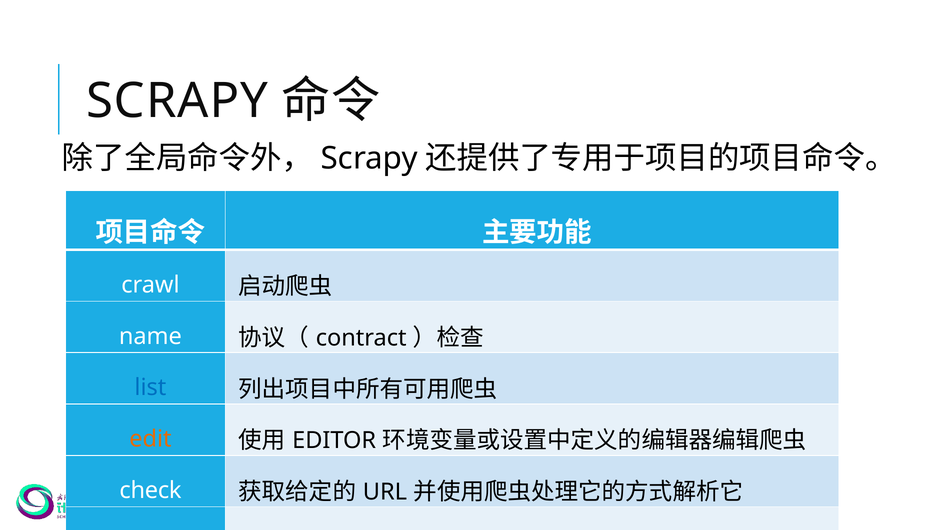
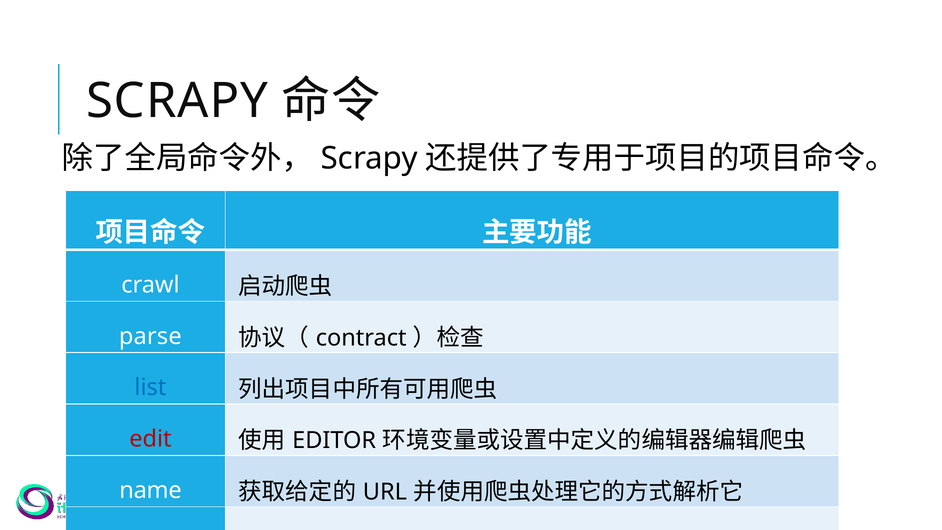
name: name -> parse (150, 336)
edit colour: orange -> red (150, 439)
check: check -> name (151, 490)
